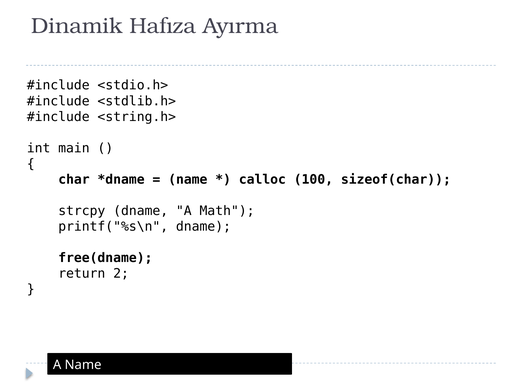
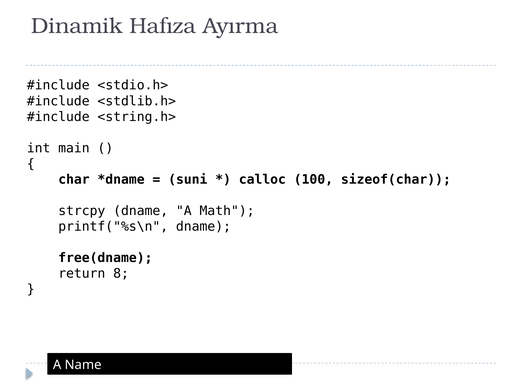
name: name -> suni (188, 179)
2: 2 -> 8 (121, 273)
